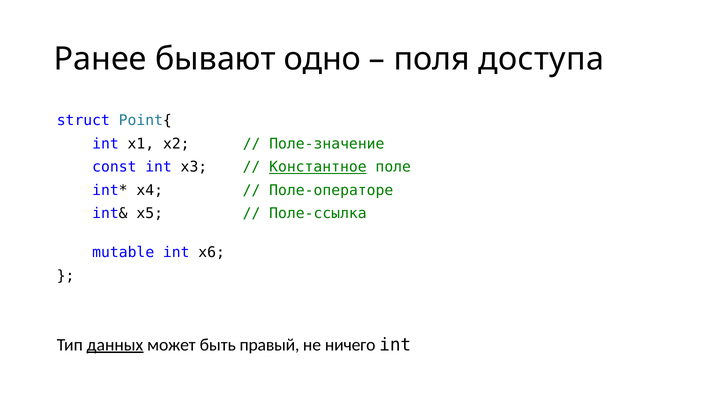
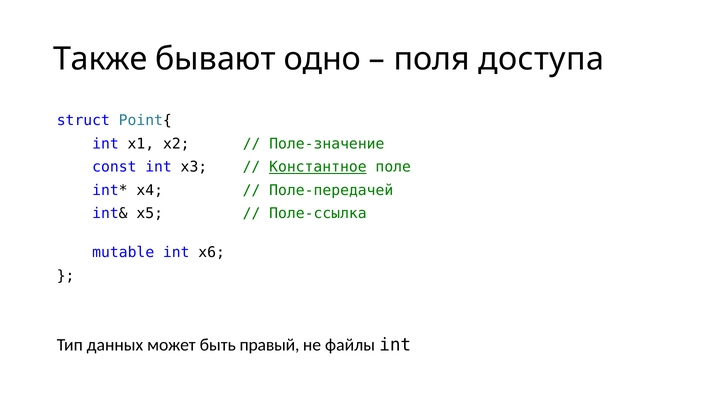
Ранее: Ранее -> Также (100, 59)
Поле-операторе: Поле-операторе -> Поле-передачей (331, 190)
данных underline: present -> none (115, 344)
ничего: ничего -> файлы (350, 344)
